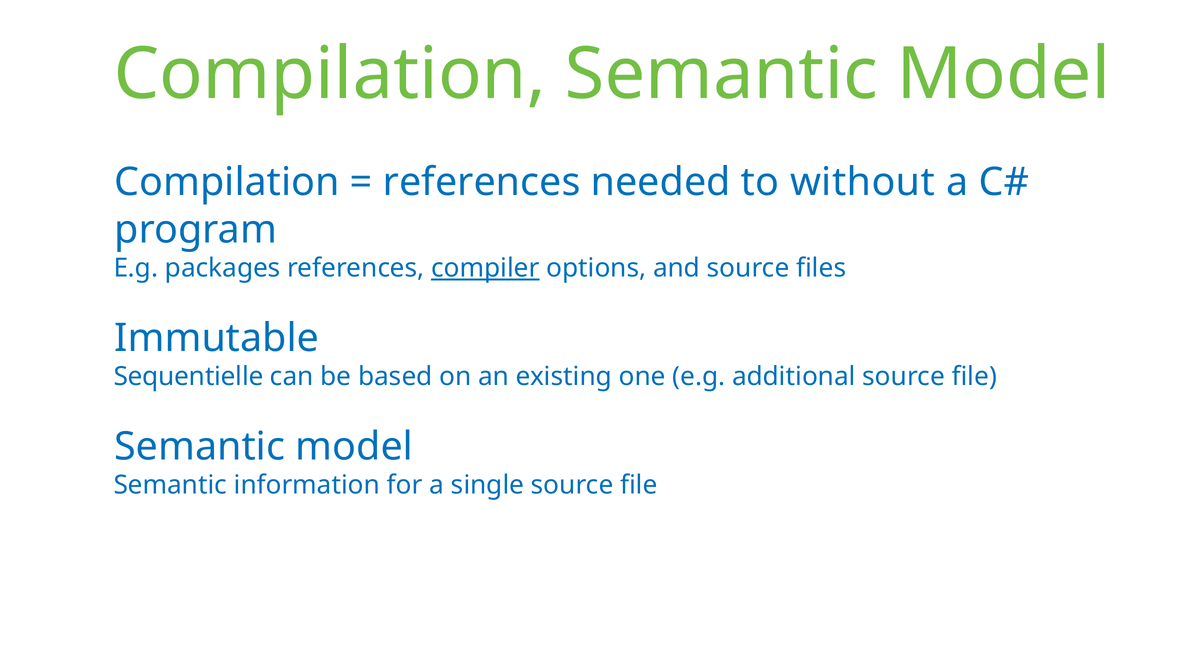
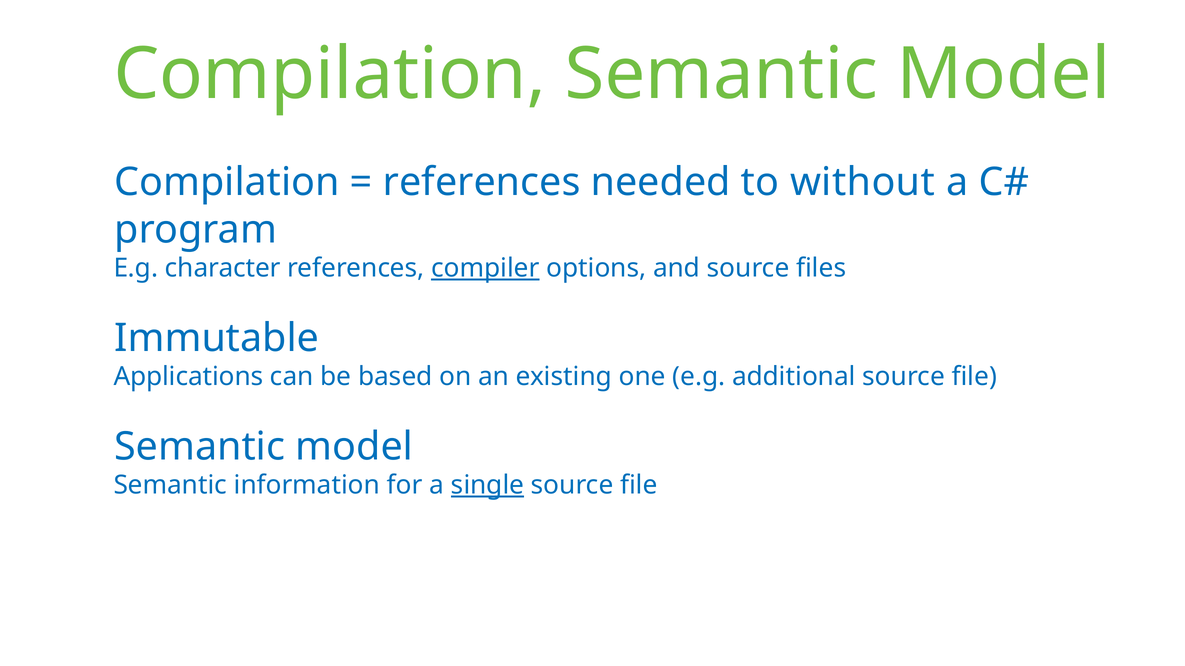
packages: packages -> character (223, 268)
Sequentielle: Sequentielle -> Applications (188, 377)
single underline: none -> present (488, 486)
